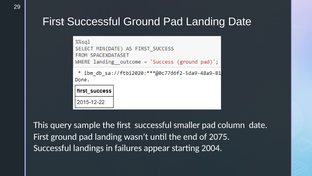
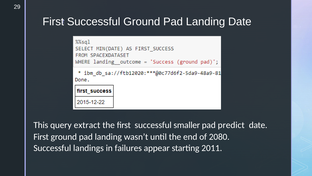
sample: sample -> extract (87, 125)
column: column -> predict (231, 125)
2075: 2075 -> 2080 (219, 136)
2004: 2004 -> 2011 (212, 148)
